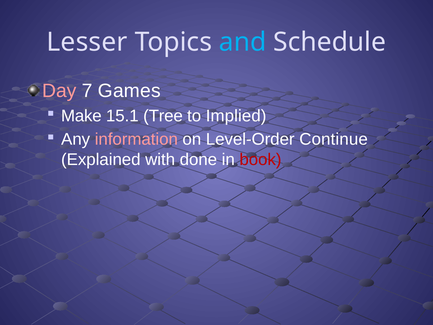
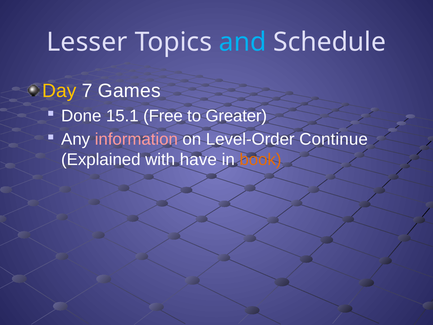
Day colour: pink -> yellow (59, 91)
Make: Make -> Done (81, 116)
Tree: Tree -> Free (163, 116)
Implied: Implied -> Greater (236, 116)
done: done -> have (198, 160)
book colour: red -> orange (260, 160)
